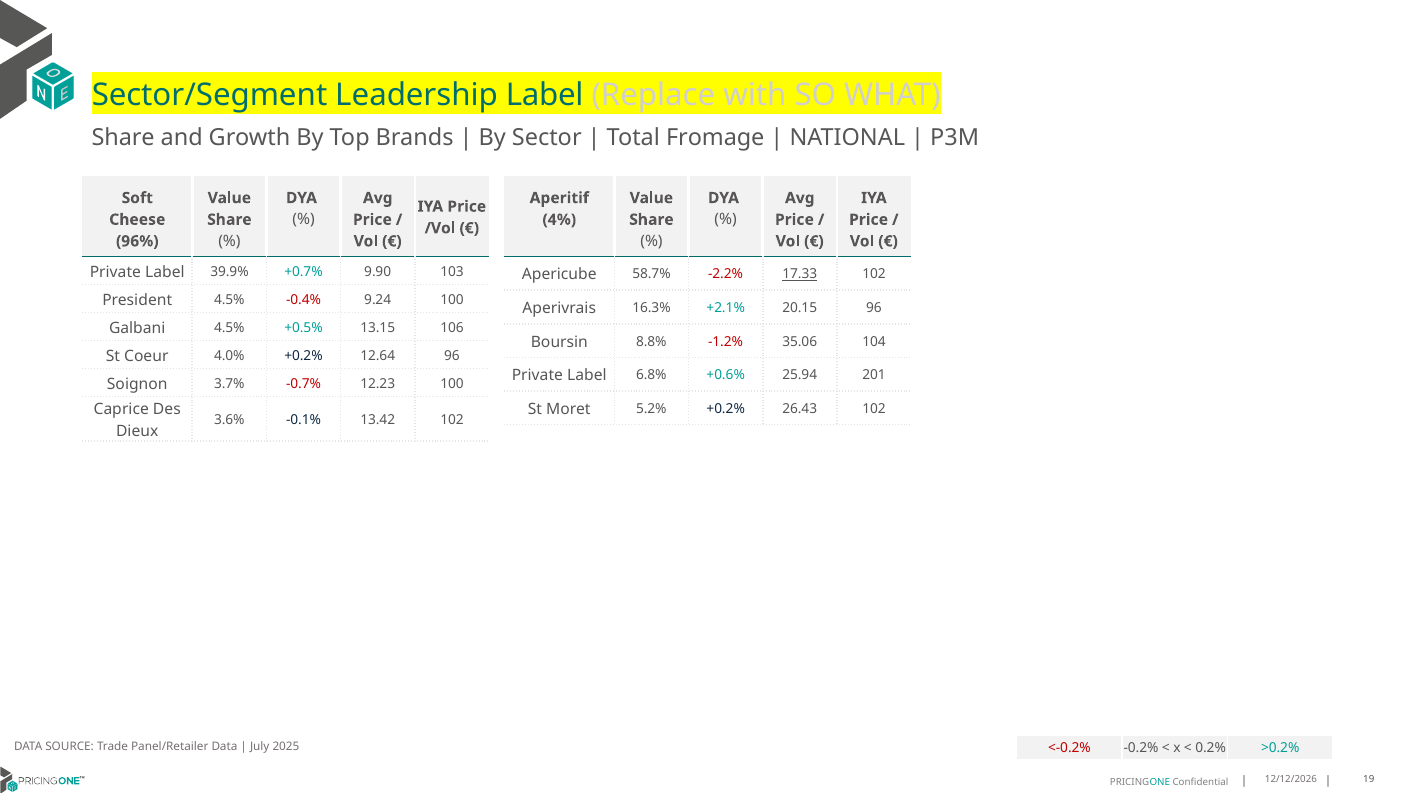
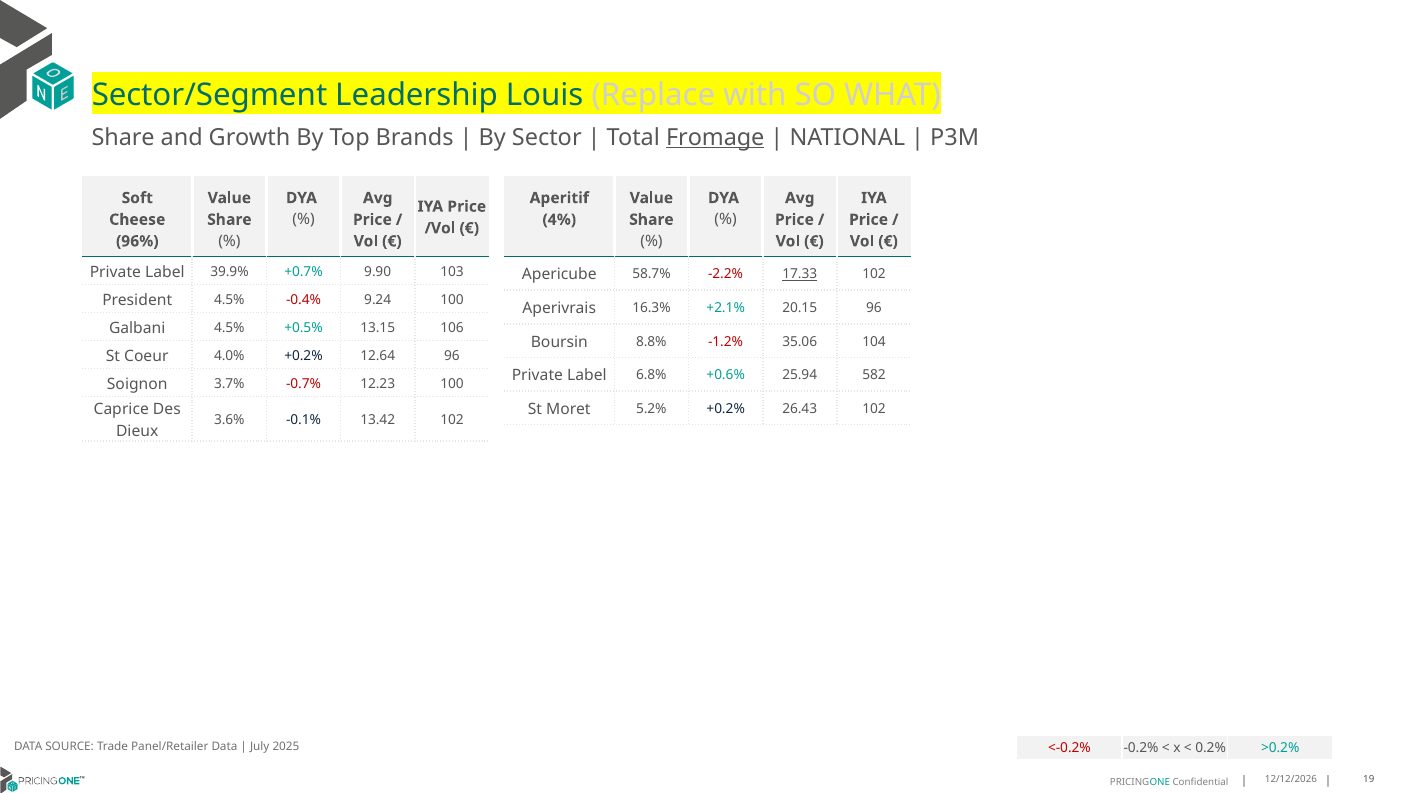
Leadership Label: Label -> Louis (545, 95)
Fromage underline: none -> present (715, 137)
201: 201 -> 582 (874, 375)
